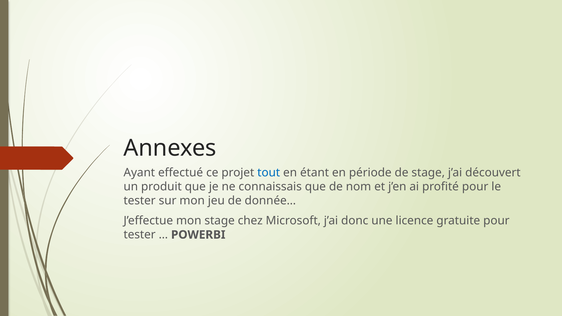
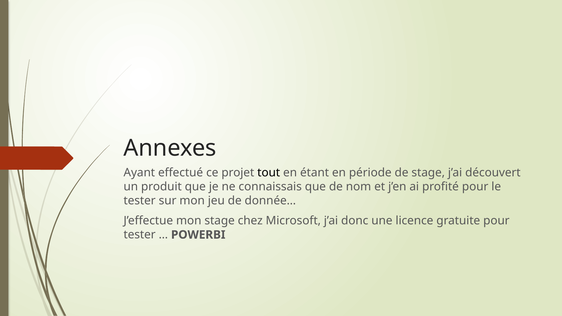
tout colour: blue -> black (269, 173)
